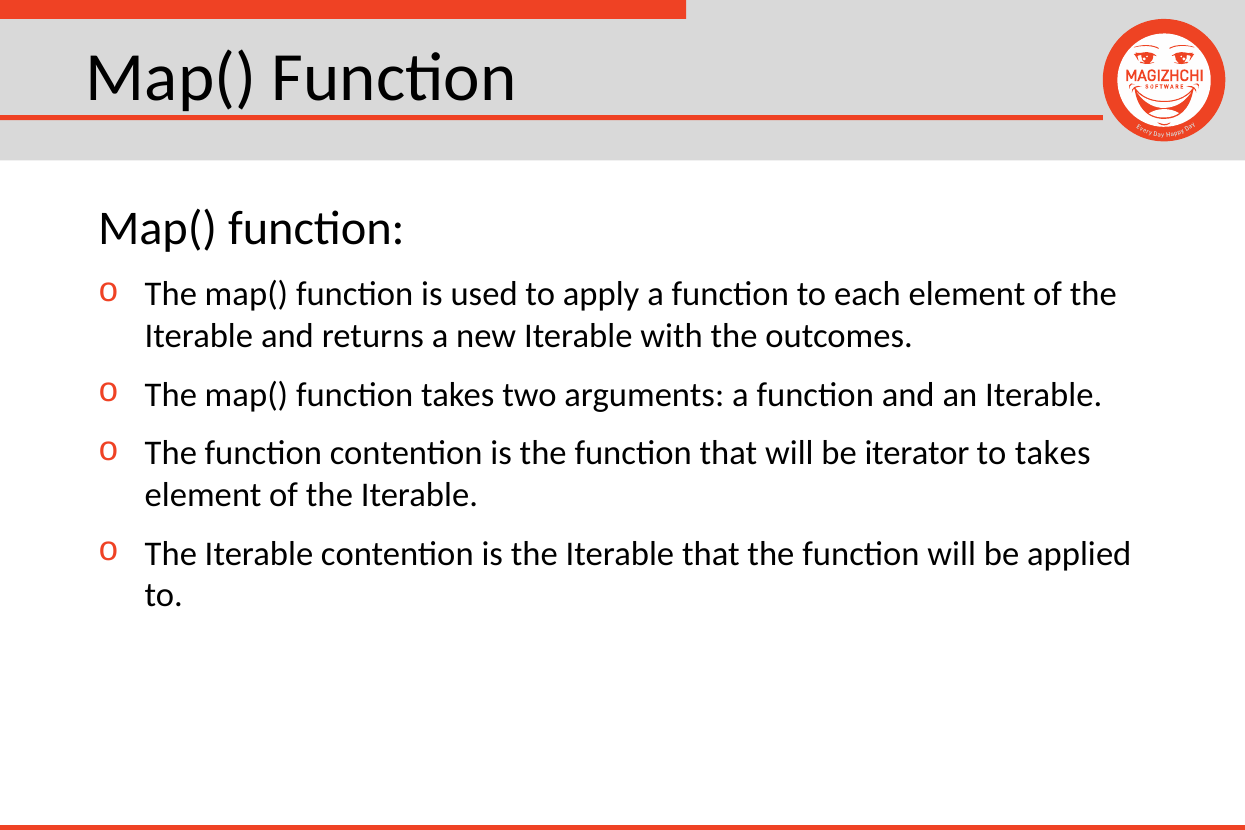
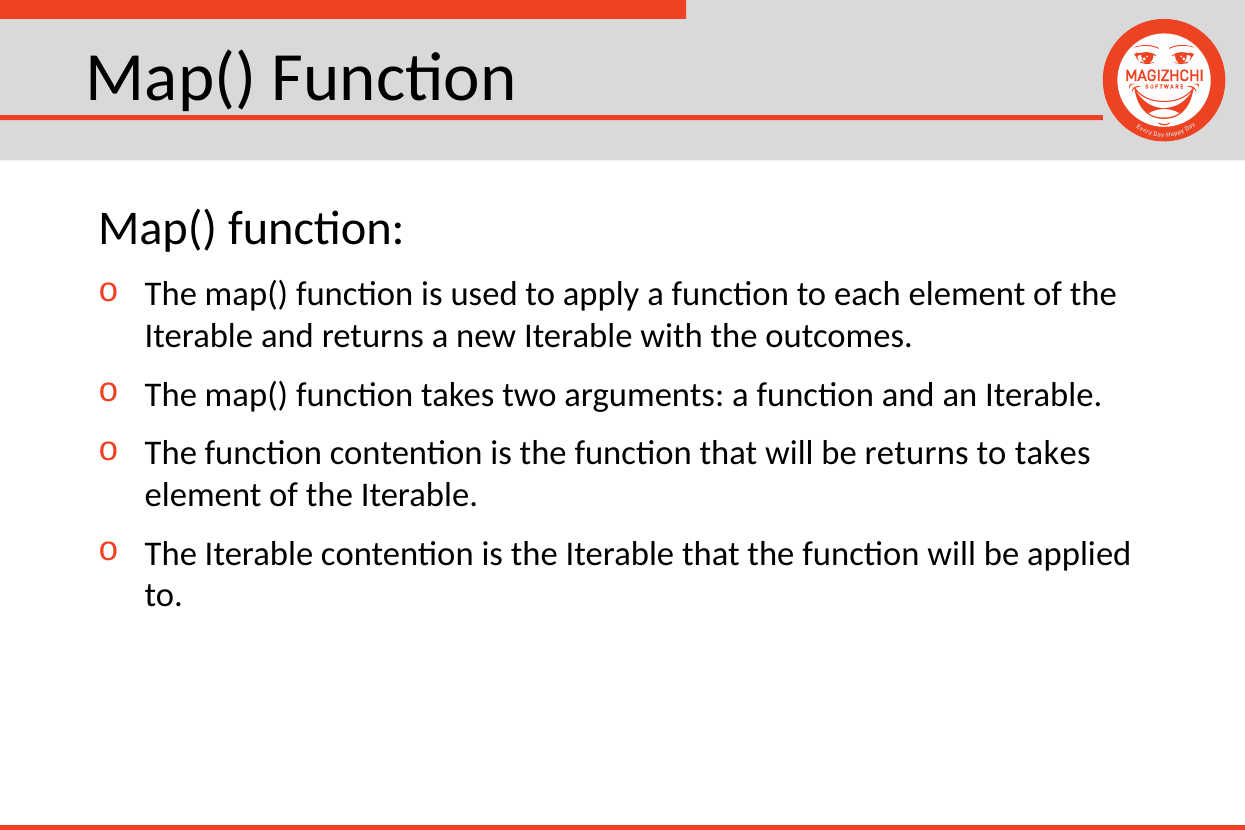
be iterator: iterator -> returns (917, 453)
